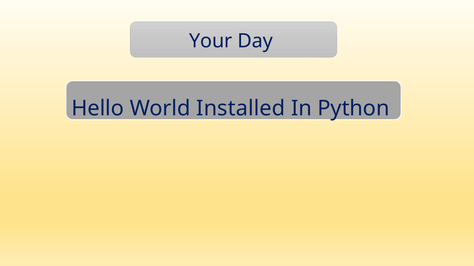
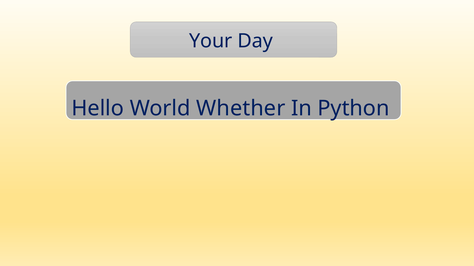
Installed: Installed -> Whether (241, 108)
